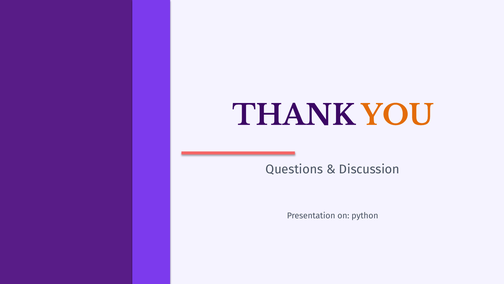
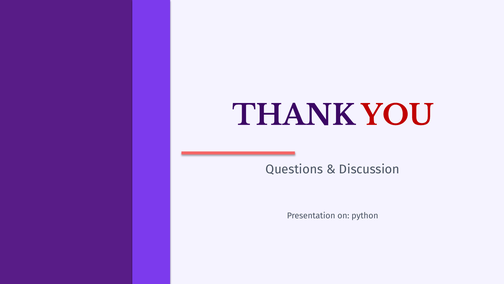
YOU colour: orange -> red (397, 115)
